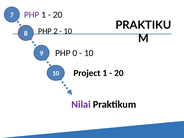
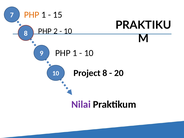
PHP colour: purple -> orange (32, 15)
20: 20 -> 15 (58, 15)
0: 0 -> 1 (75, 53)
Project 1: 1 -> 8 (105, 73)
